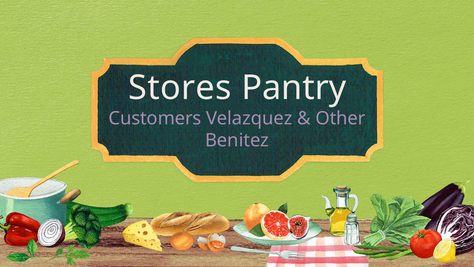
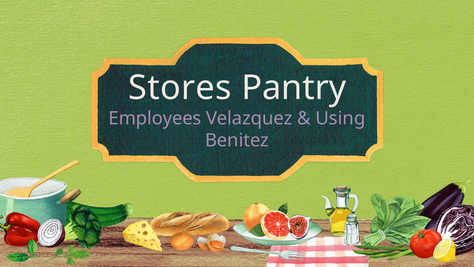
Customers: Customers -> Employees (155, 118)
Other: Other -> Using (340, 118)
